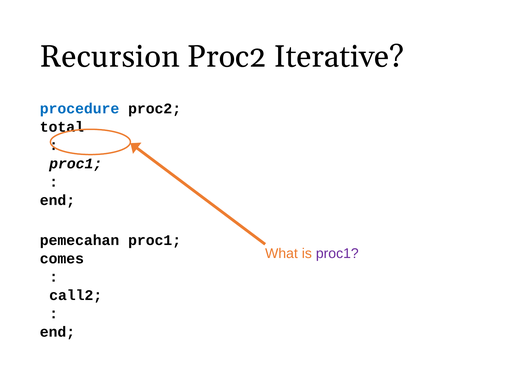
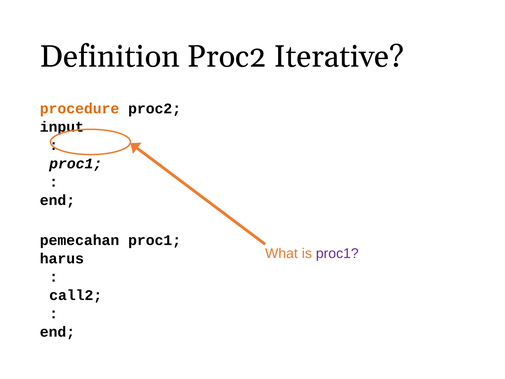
Recursion: Recursion -> Definition (110, 57)
procedure colour: blue -> orange (80, 109)
total: total -> input (62, 127)
comes: comes -> harus (62, 258)
